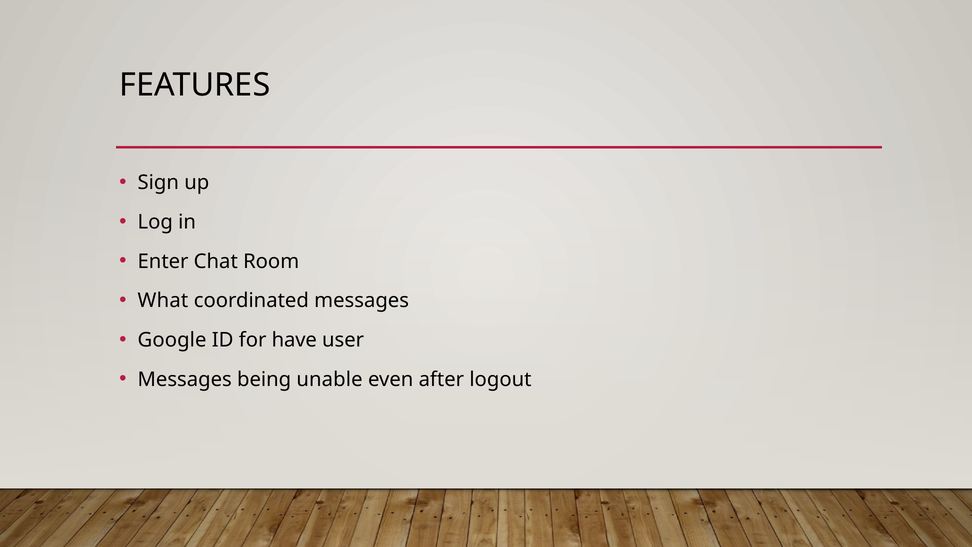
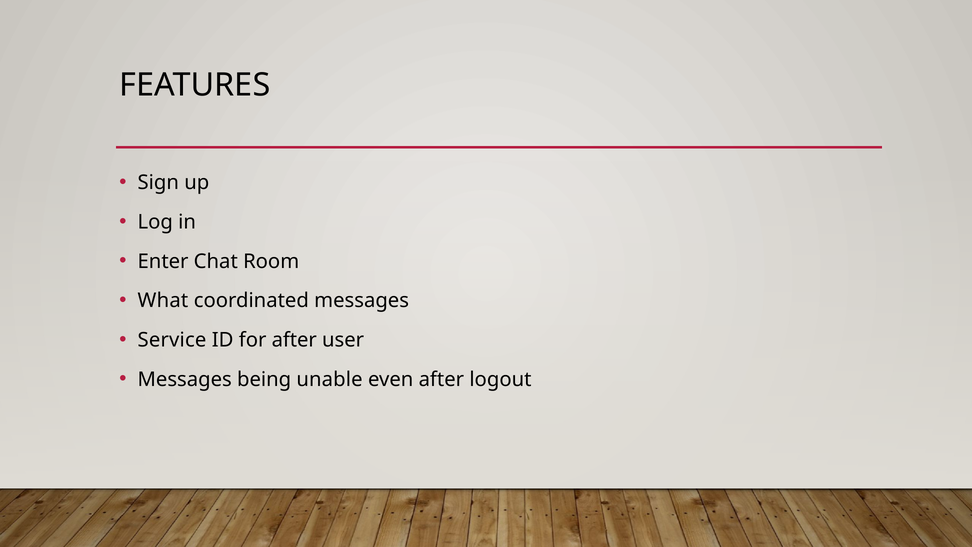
Google: Google -> Service (172, 340)
for have: have -> after (294, 340)
